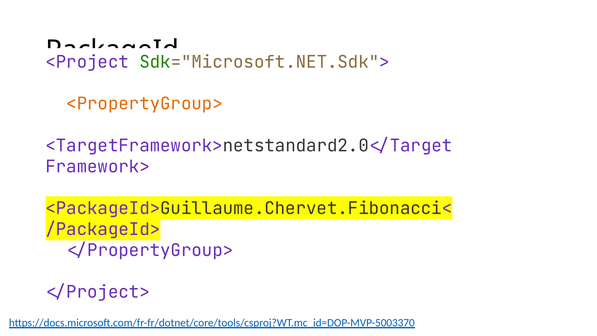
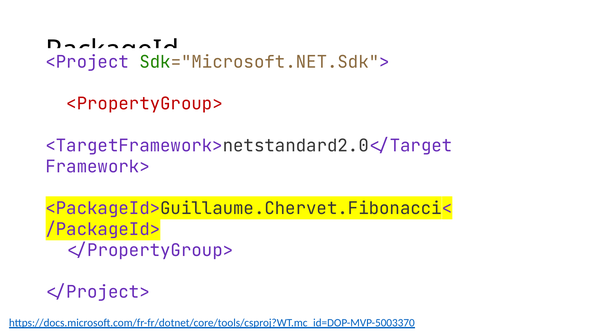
<PropertyGroup> colour: orange -> red (145, 104)
